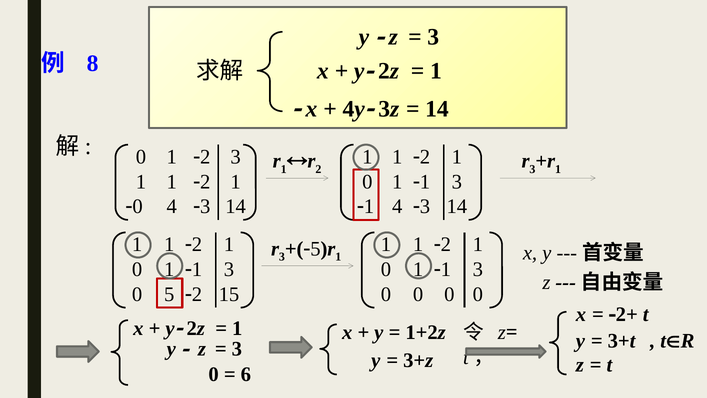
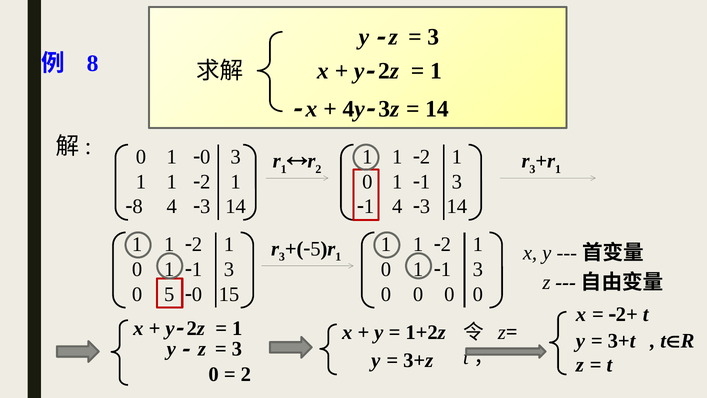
2: 2 -> 0 (205, 157)
0: 0 -> 8 (138, 206)
2: 2 -> 0 (197, 294)
6: 6 -> 2 (246, 374)
